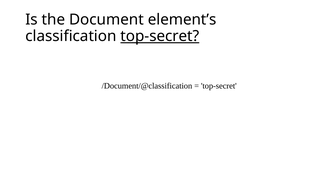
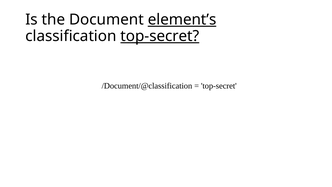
element’s underline: none -> present (182, 20)
